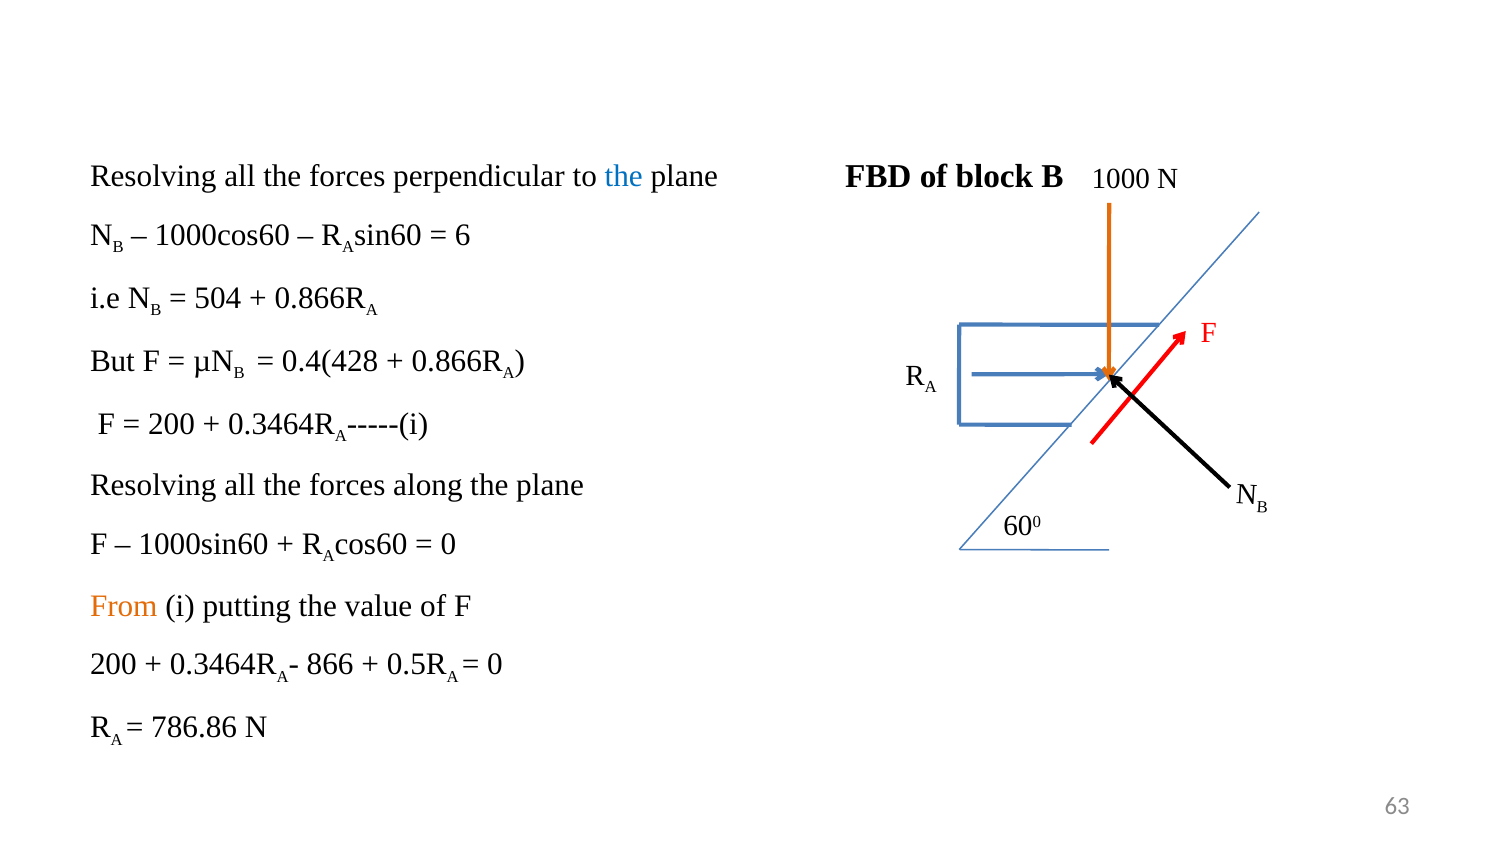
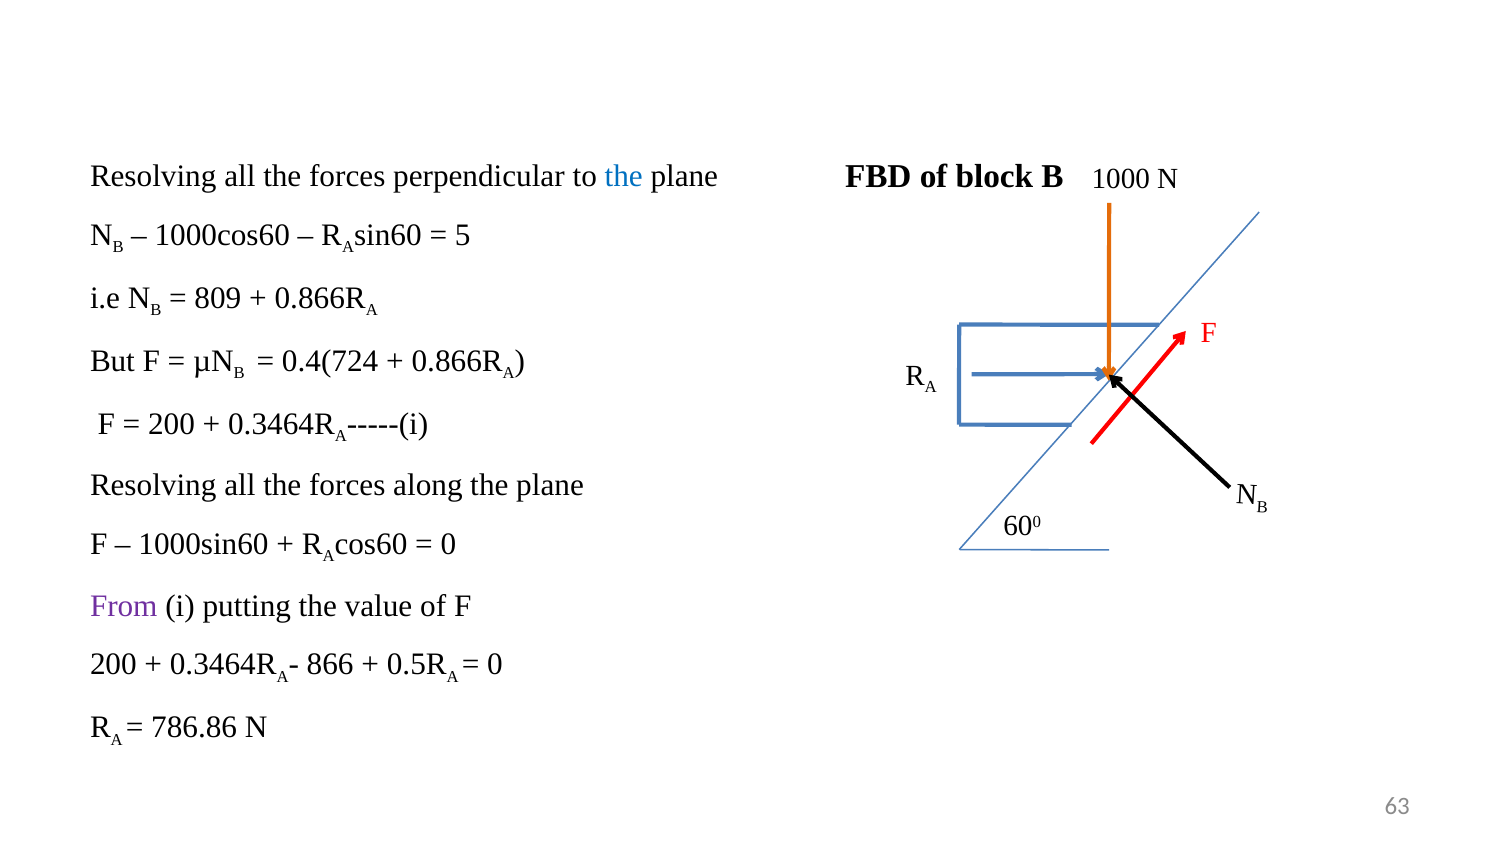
6: 6 -> 5 (463, 235)
504: 504 -> 809 (218, 298)
0.4(428: 0.4(428 -> 0.4(724 (330, 361)
From colour: orange -> purple (124, 606)
